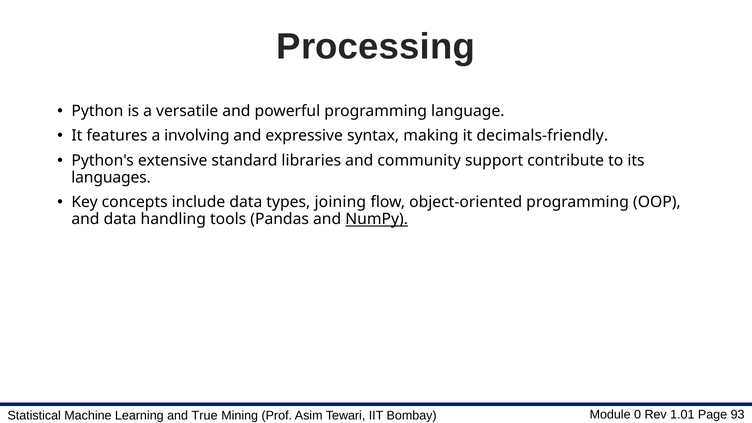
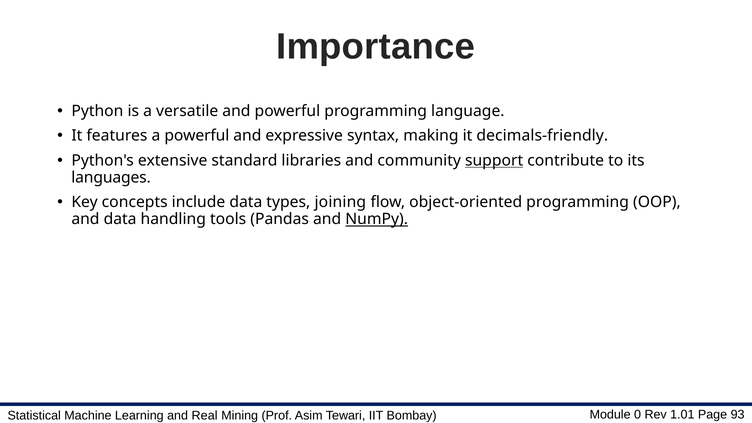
Processing: Processing -> Importance (376, 47)
a involving: involving -> powerful (197, 136)
support underline: none -> present (494, 161)
True: True -> Real (205, 415)
